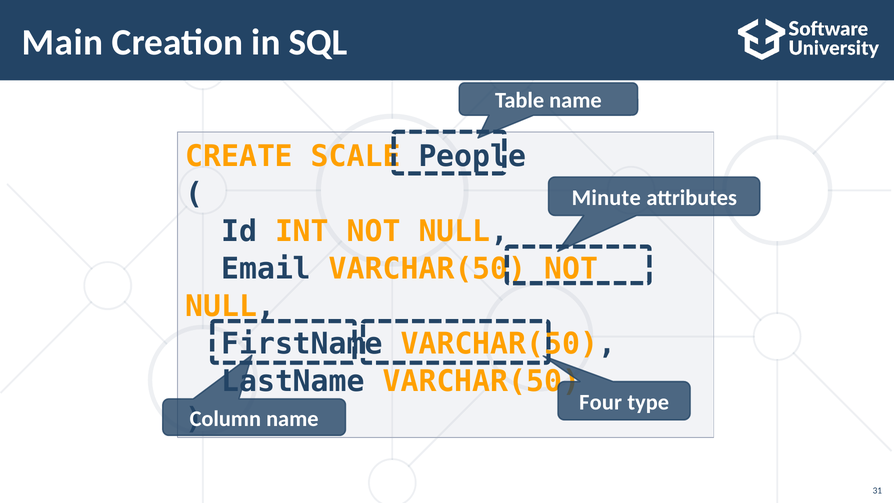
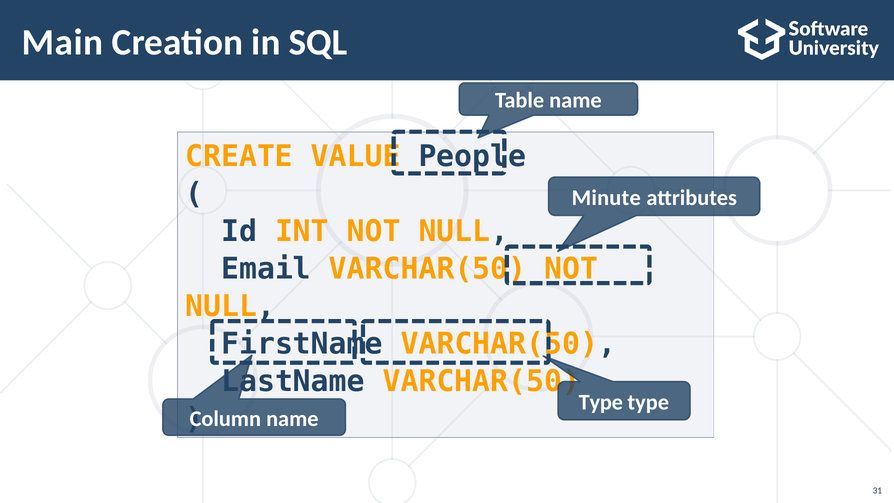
SCALE: SCALE -> VALUE (356, 156)
Four: Four -> Type (601, 402)
